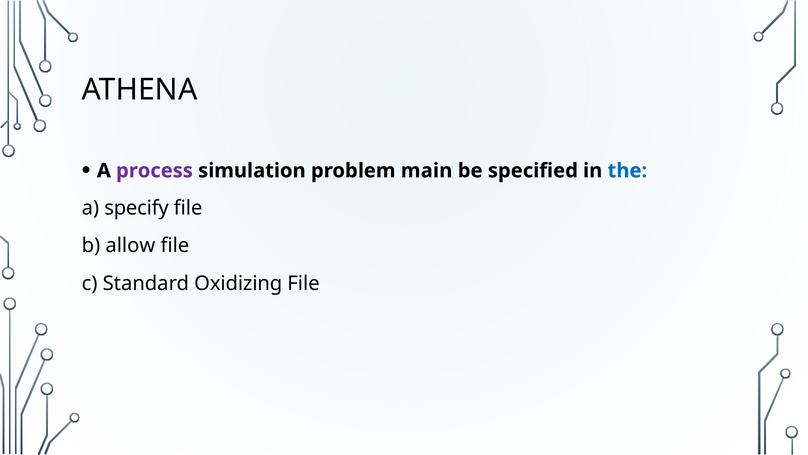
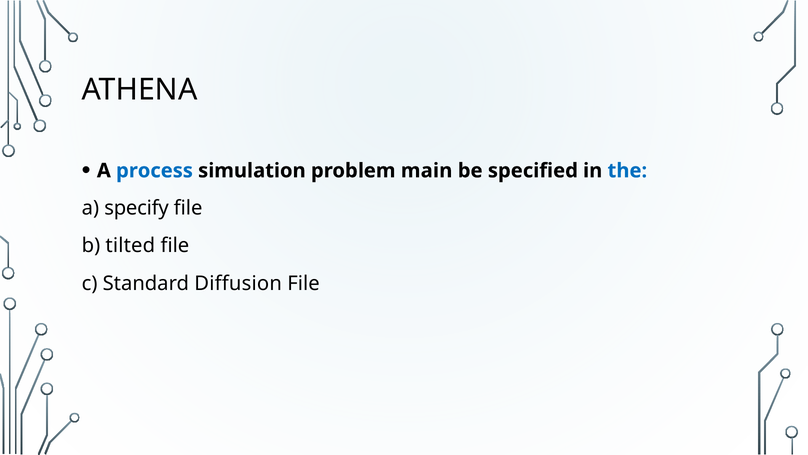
process colour: purple -> blue (154, 171)
allow: allow -> tilted (130, 246)
Oxidizing: Oxidizing -> Diffusion (238, 283)
